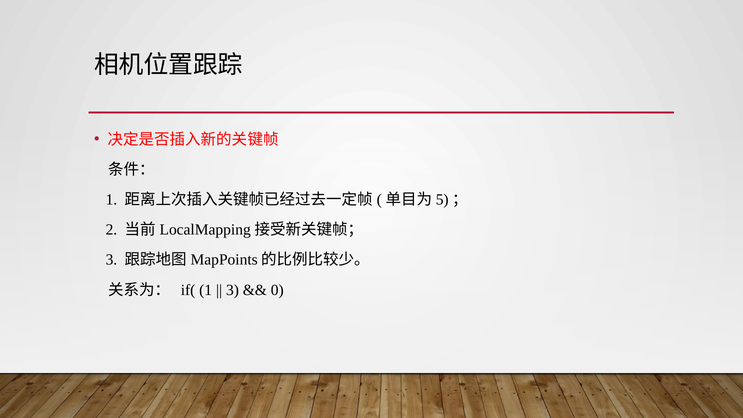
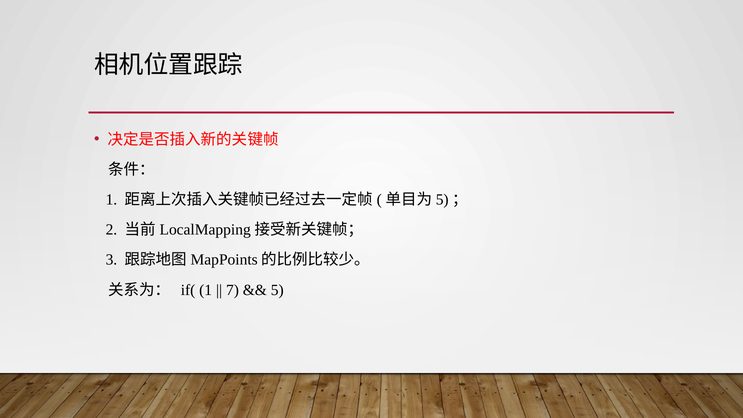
3: 3 -> 7 (232, 290)
0: 0 -> 5 (277, 290)
